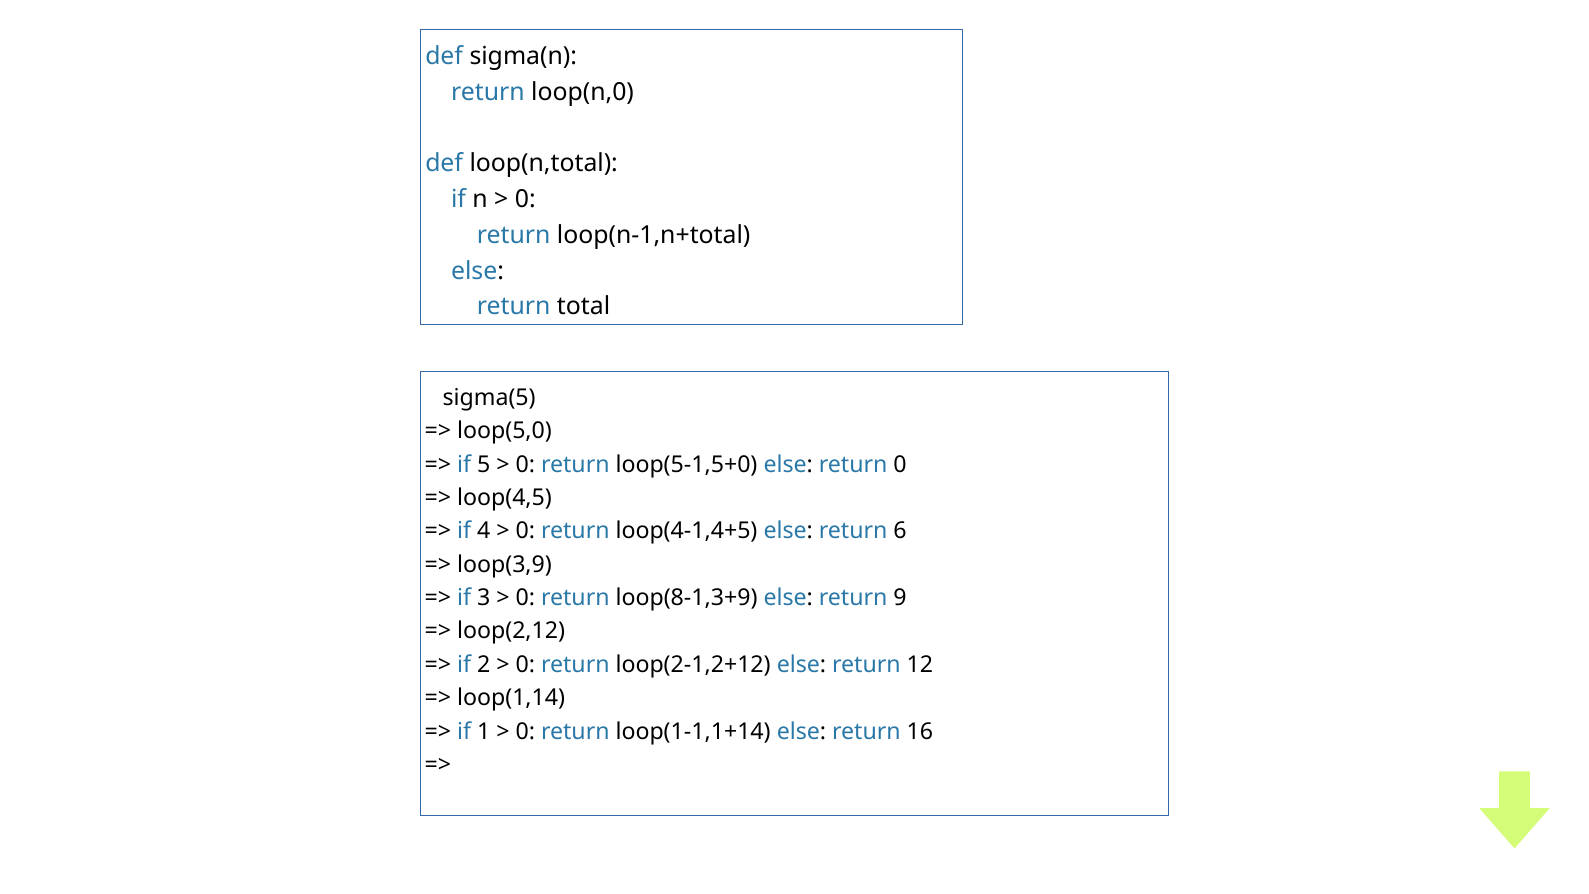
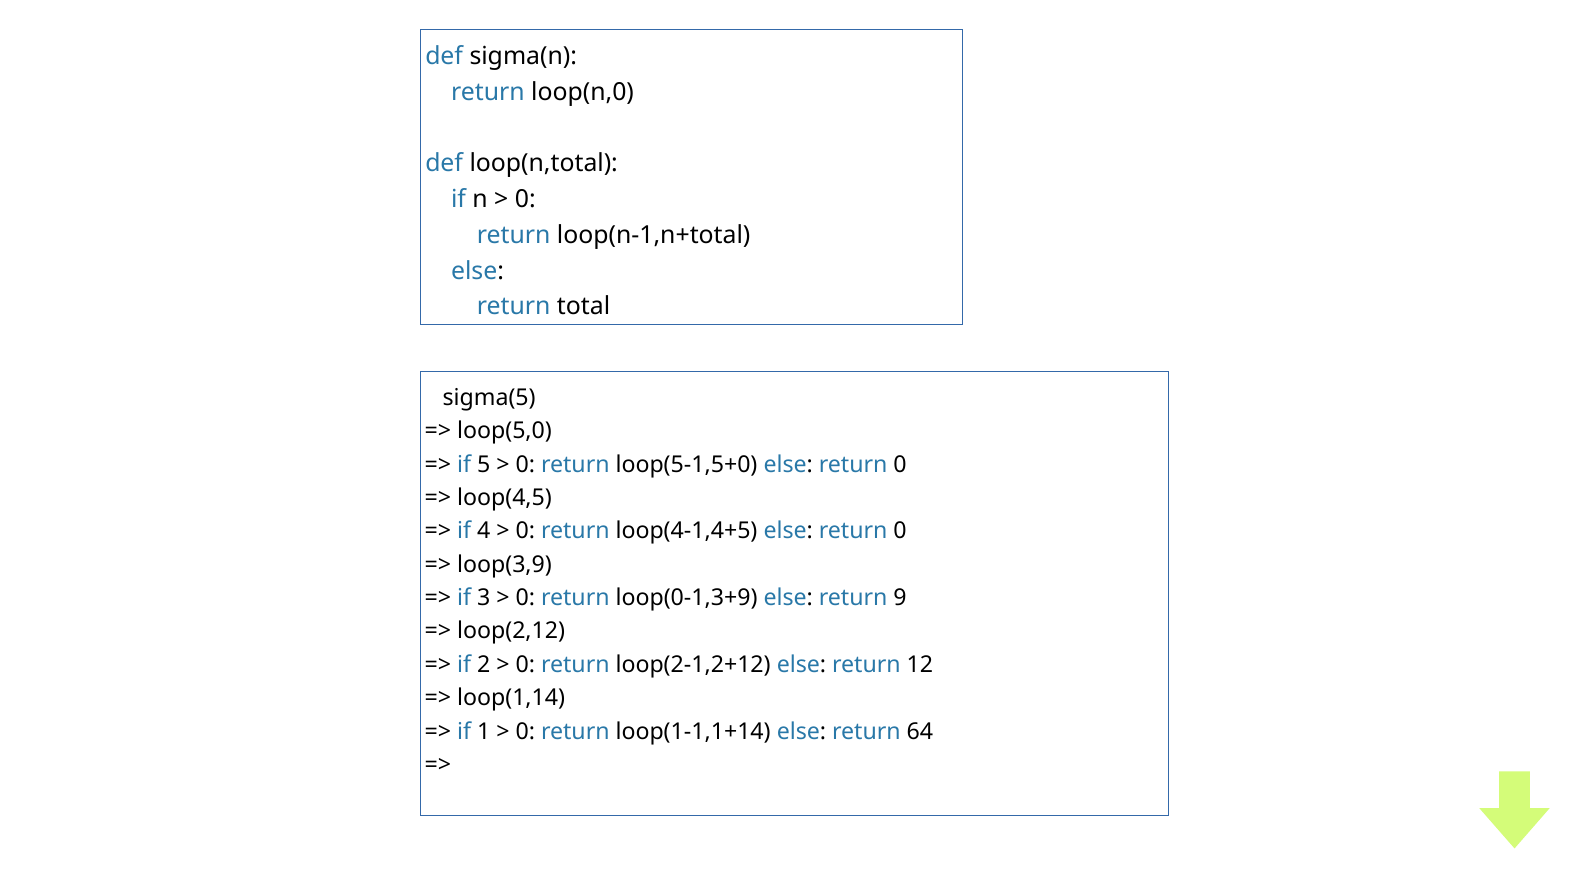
loop(4-1,4+5 else return 6: 6 -> 0 (900, 531)
loop(8-1,3+9: loop(8-1,3+9 -> loop(0-1,3+9 (687, 598)
16: 16 -> 64 (920, 731)
